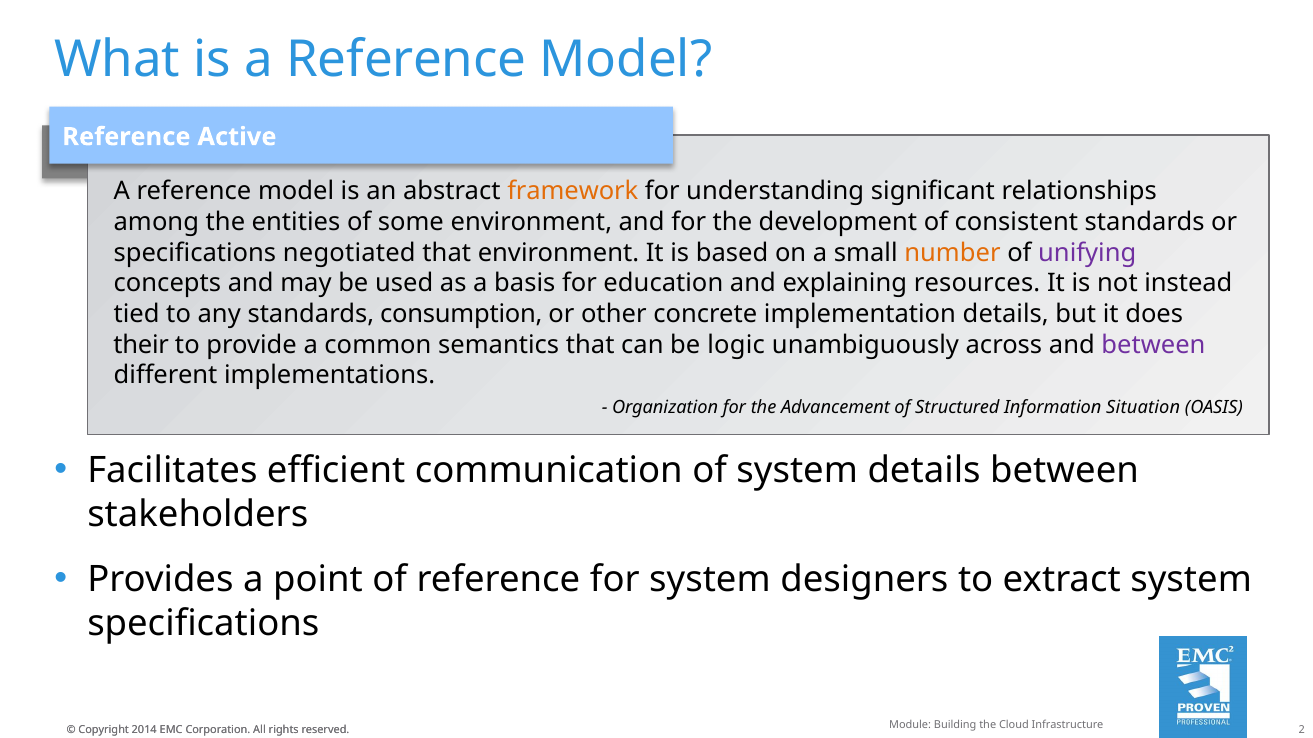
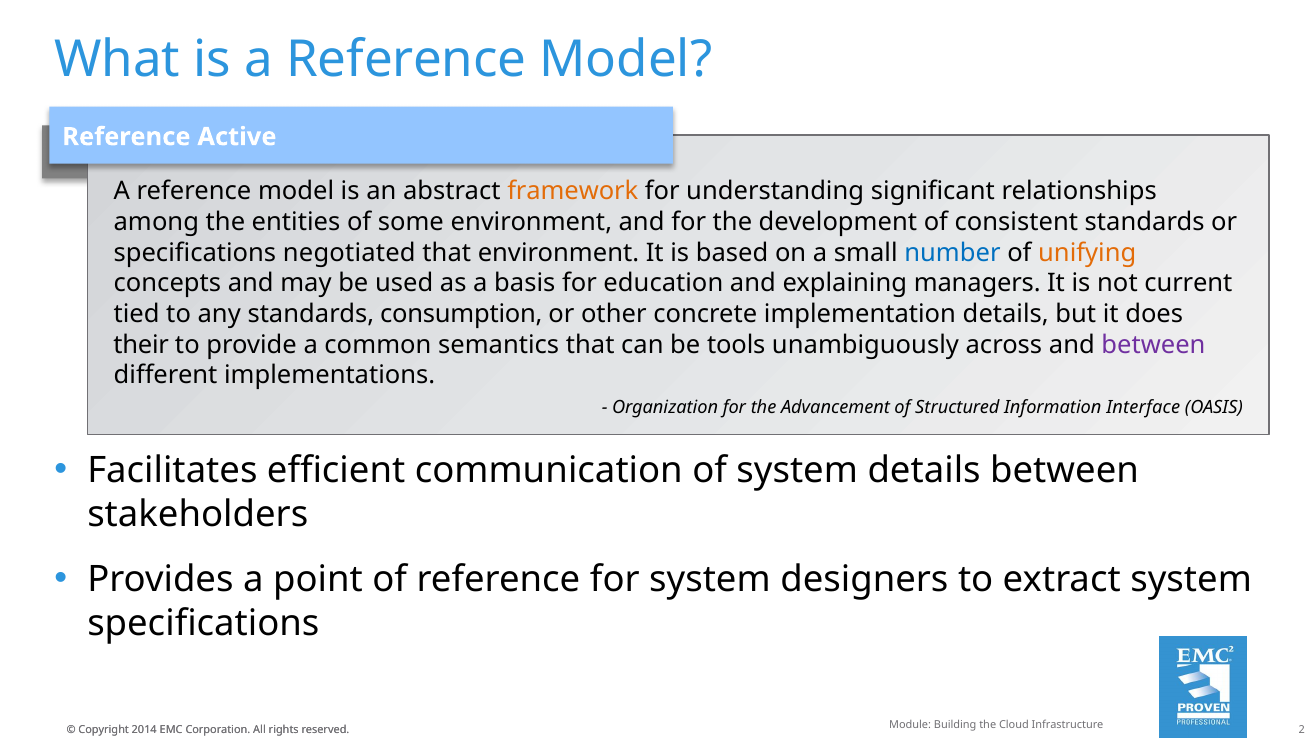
number colour: orange -> blue (952, 253)
unifying colour: purple -> orange (1087, 253)
resources: resources -> managers (977, 284)
instead: instead -> current (1188, 284)
logic: logic -> tools (736, 345)
Situation: Situation -> Interface (1143, 408)
